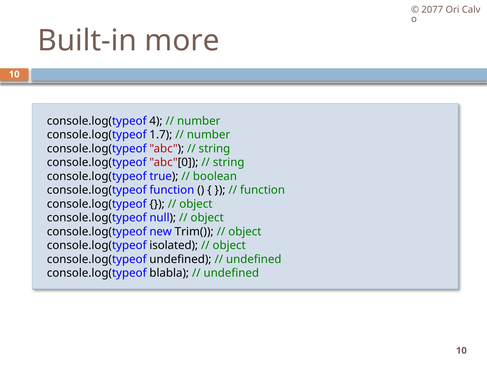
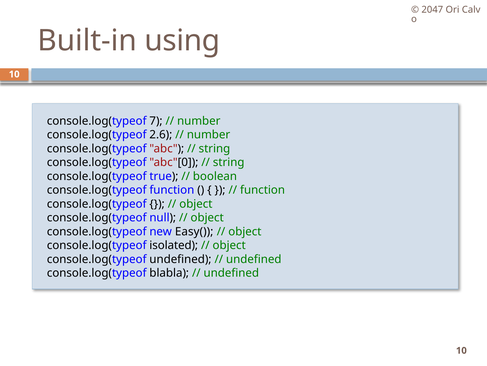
2077: 2077 -> 2047 (432, 10)
more: more -> using (182, 41)
4: 4 -> 7 (156, 121)
1.7: 1.7 -> 2.6 (161, 135)
Trim(: Trim( -> Easy( (194, 231)
